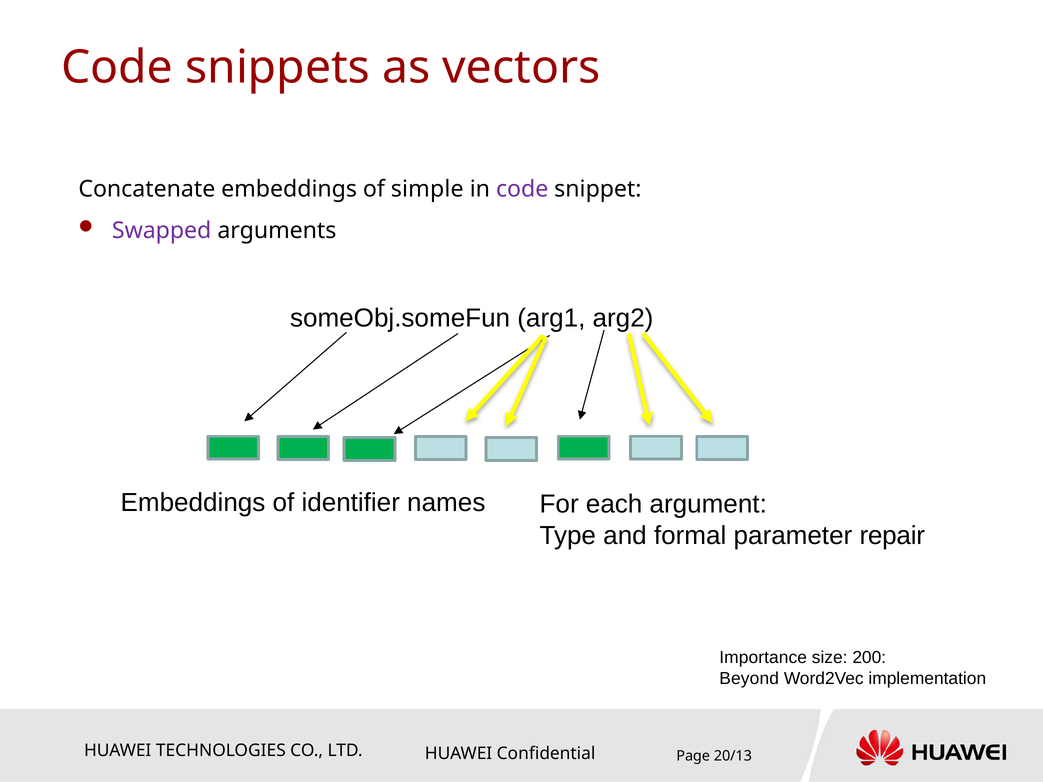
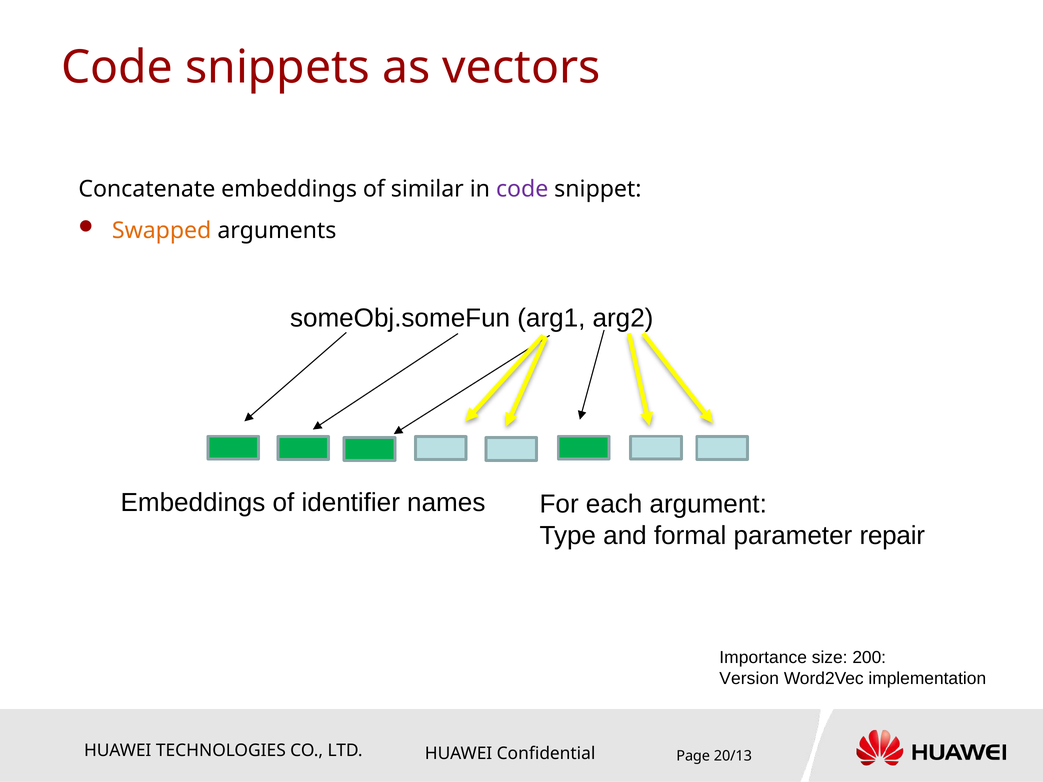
simple: simple -> similar (427, 189)
Swapped colour: purple -> orange (162, 231)
Beyond: Beyond -> Version (749, 679)
